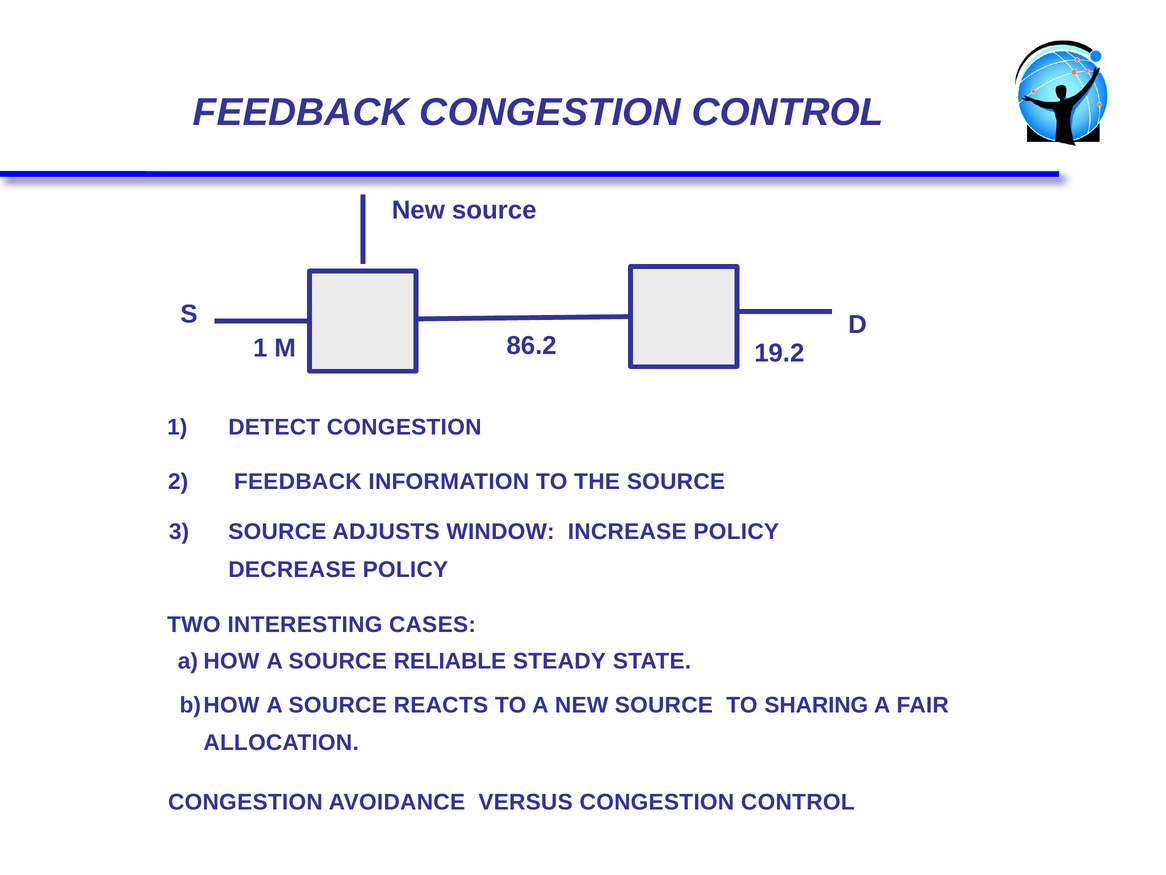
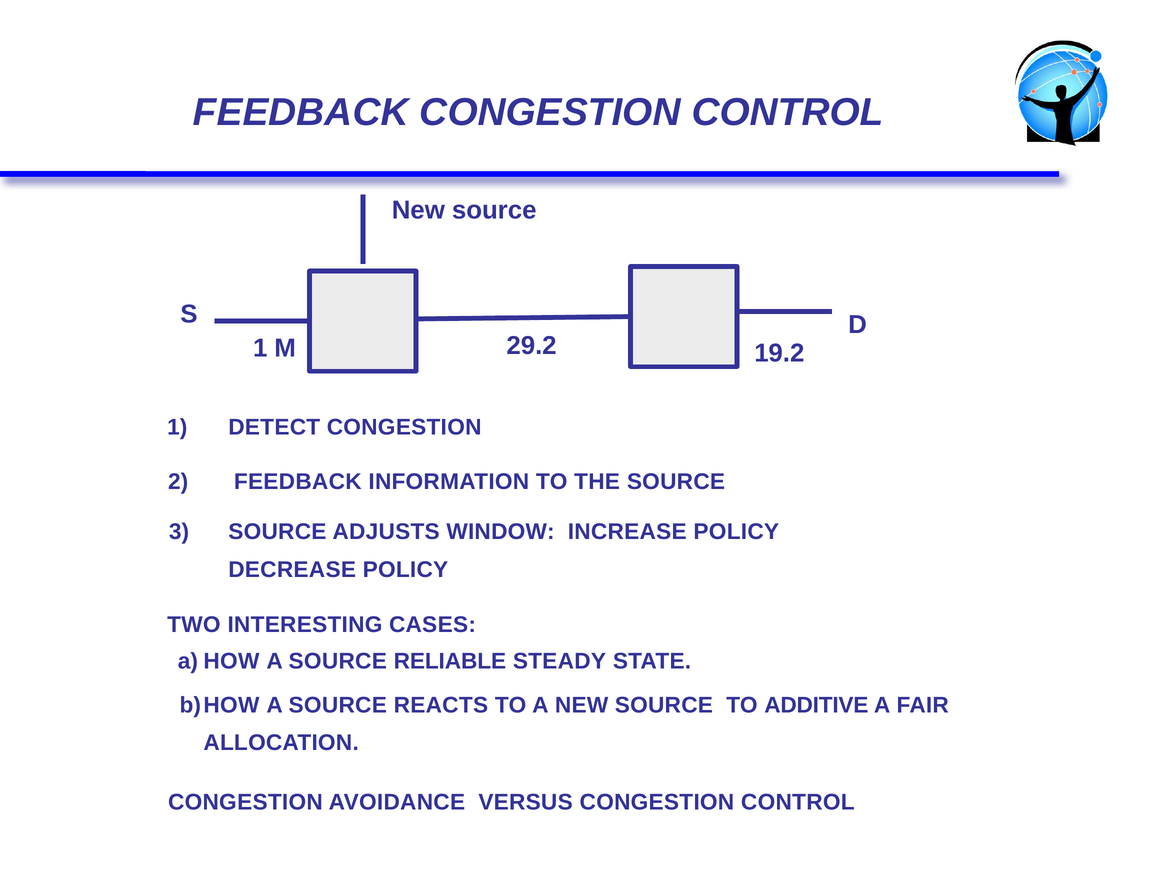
86.2: 86.2 -> 29.2 (532, 346)
SHARING: SHARING -> ADDITIVE (816, 705)
